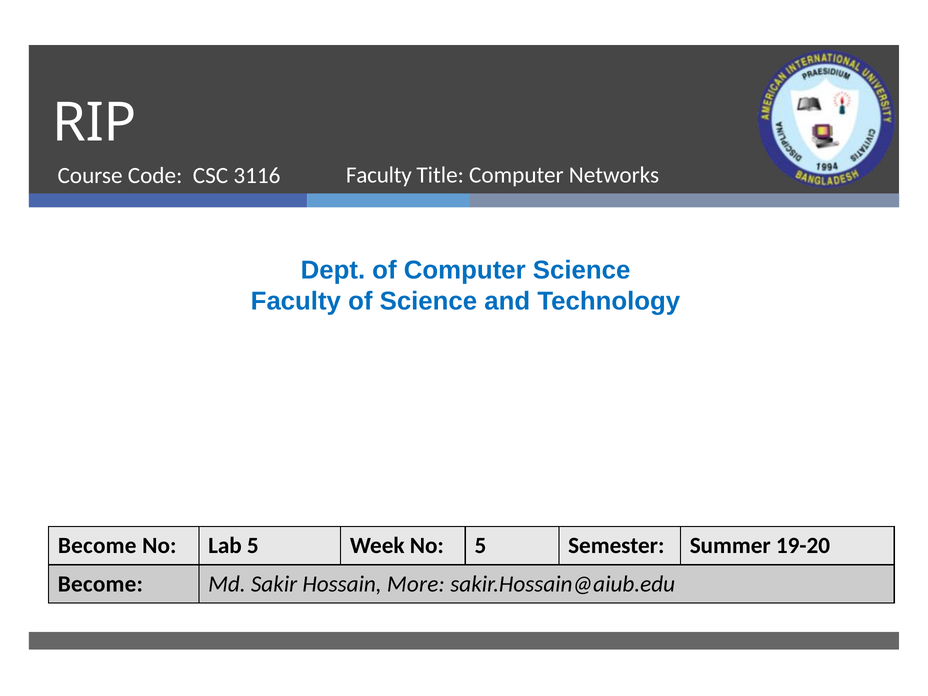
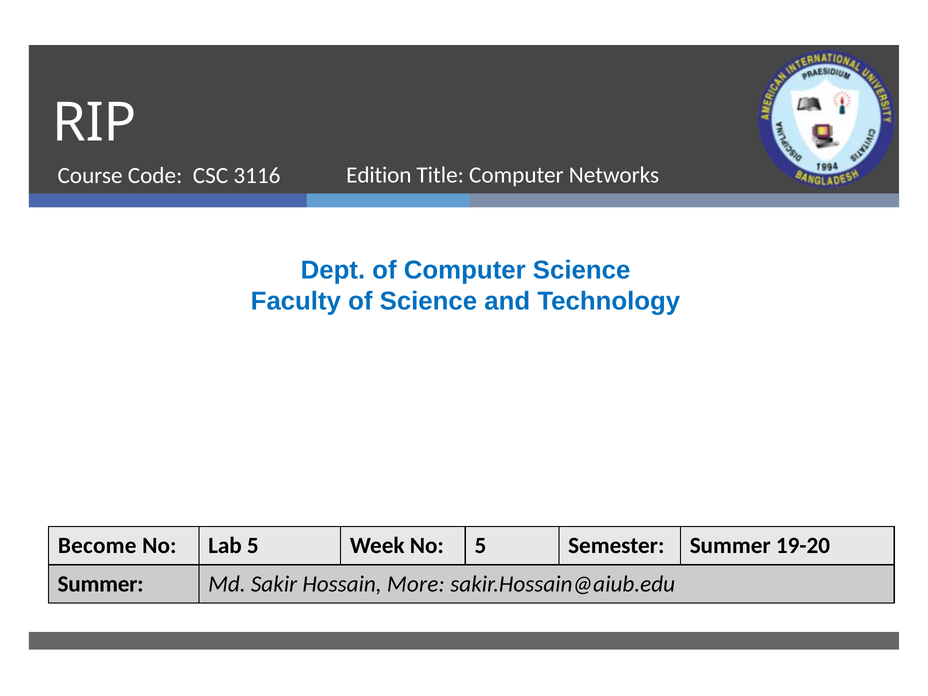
Faculty: Faculty -> Edition (379, 175)
Become: Become -> Summer (101, 584)
